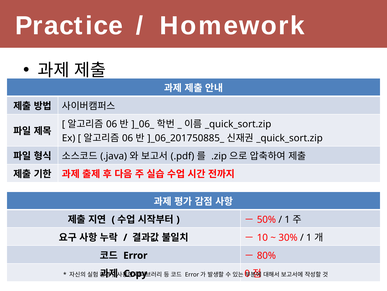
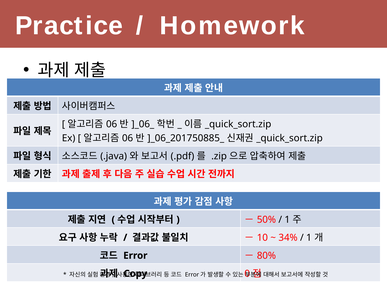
30%: 30% -> 34% (288, 237)
